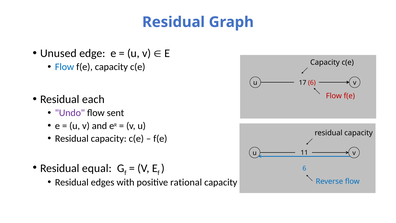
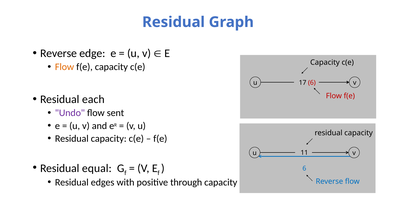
Unused: Unused -> Reverse (58, 53)
Flow colour: blue -> orange (65, 67)
rational: rational -> through (186, 182)
